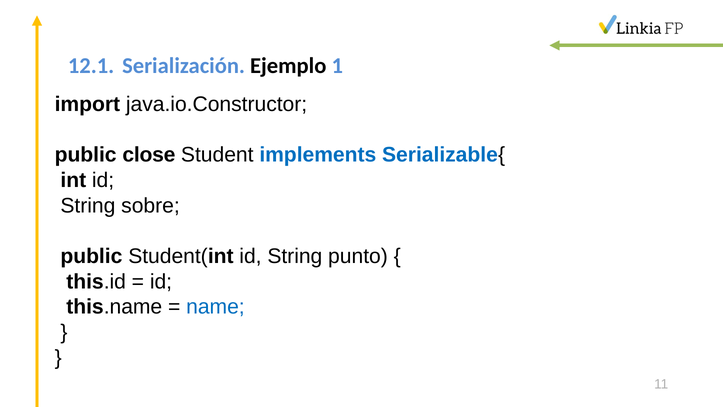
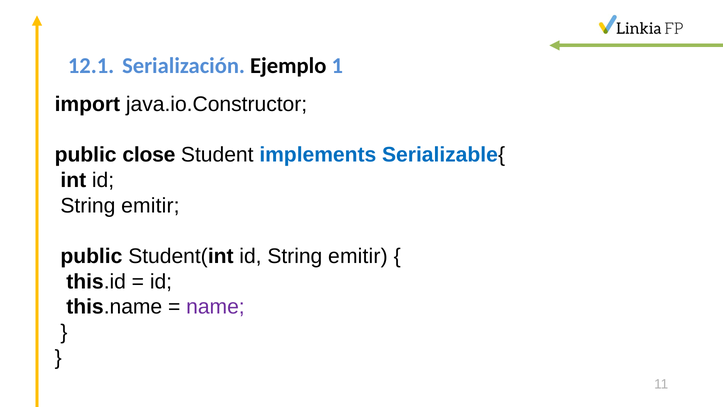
sobre: sobre -> emitir (150, 205)
Student(int id String punto: punto -> emitir (358, 256)
name colour: blue -> purple (215, 307)
